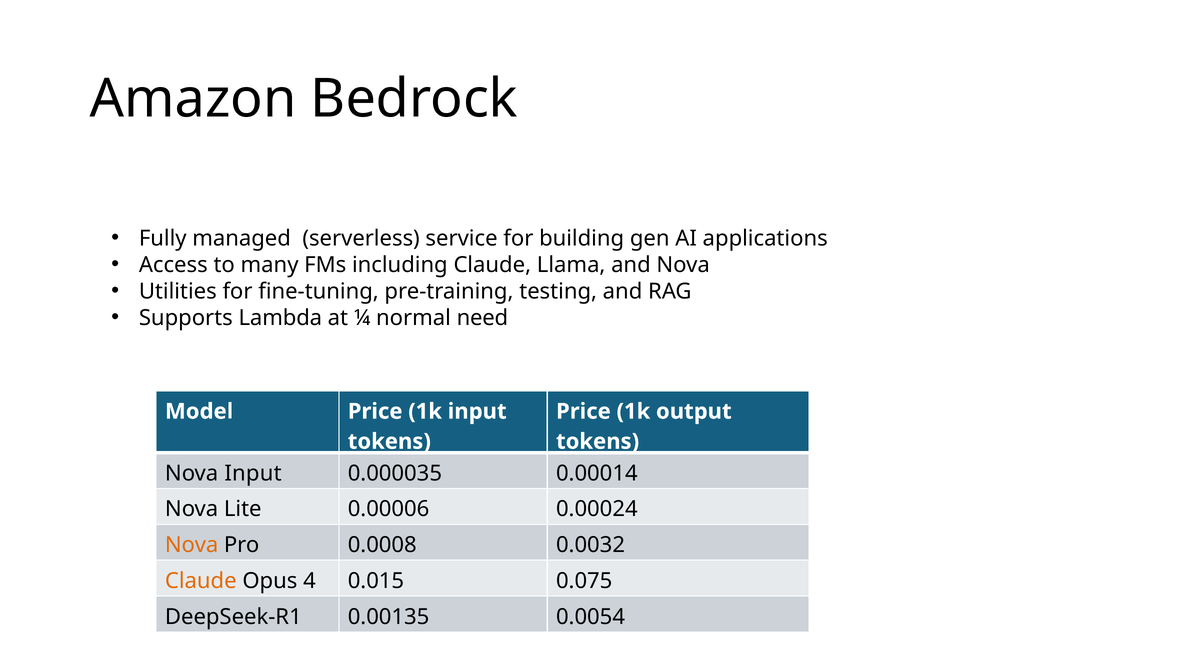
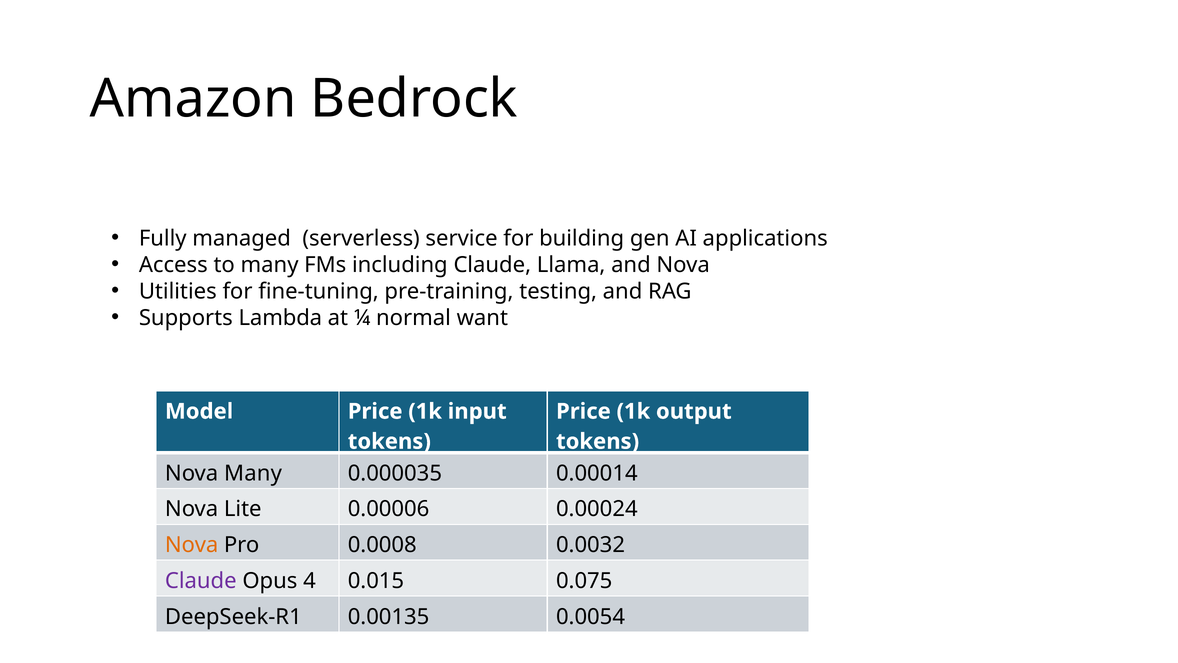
need: need -> want (482, 318)
Nova Input: Input -> Many (253, 473)
Claude colour: orange -> purple (201, 581)
